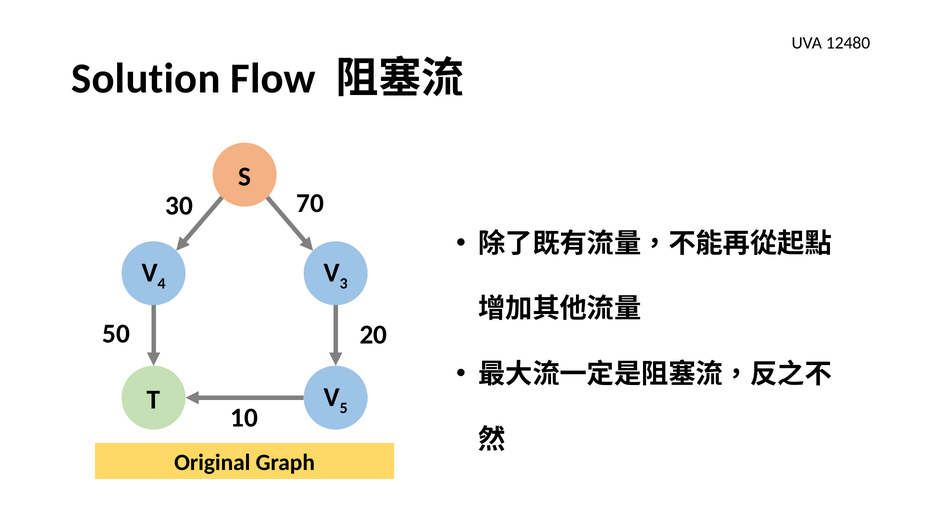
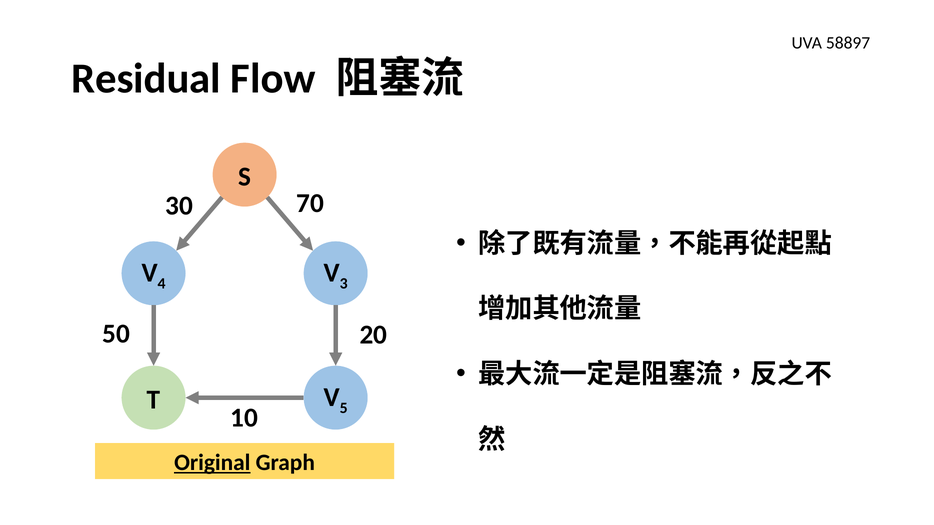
12480: 12480 -> 58897 (848, 43)
Solution: Solution -> Residual (146, 78)
Original underline: none -> present (212, 463)
